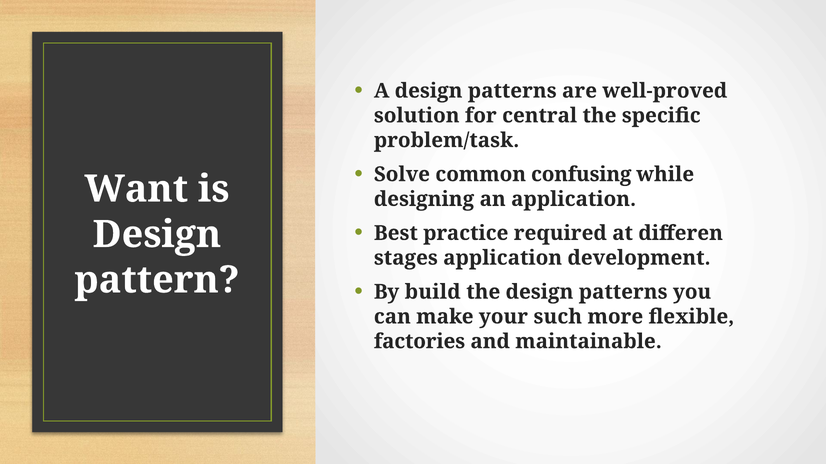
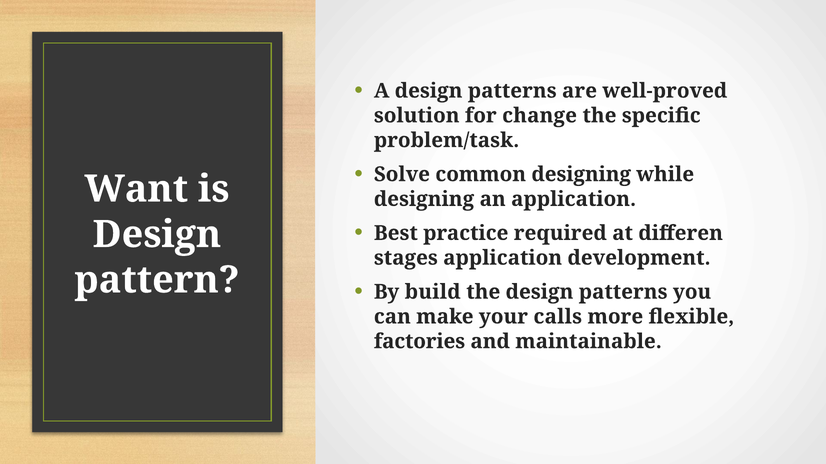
central: central -> change (540, 116)
common confusing: confusing -> designing (581, 175)
such: such -> calls (558, 317)
